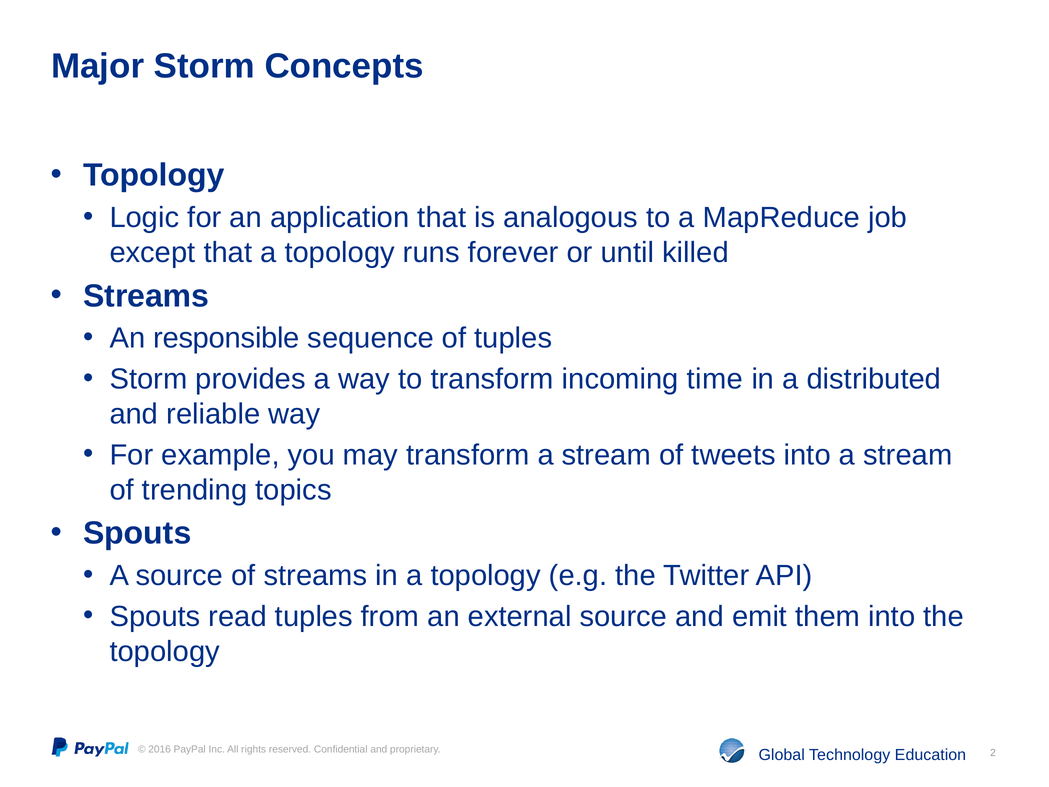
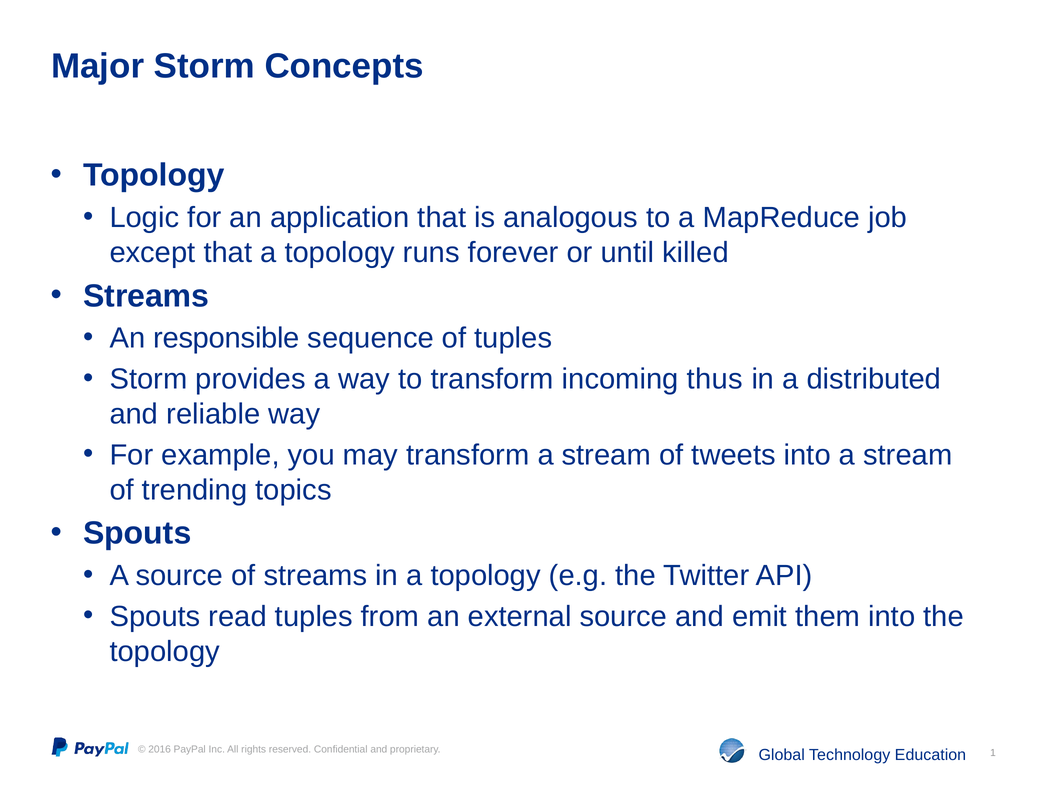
time: time -> thus (715, 379)
2: 2 -> 1 (993, 753)
